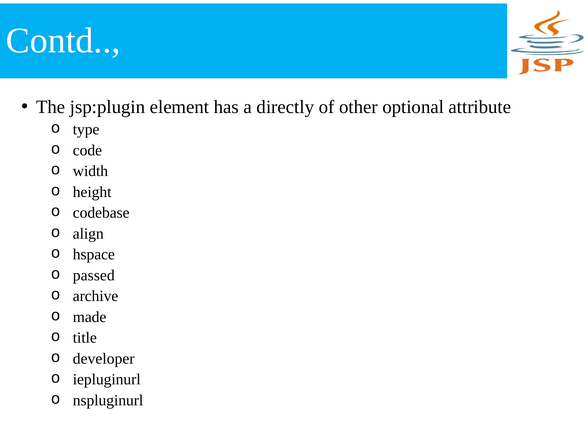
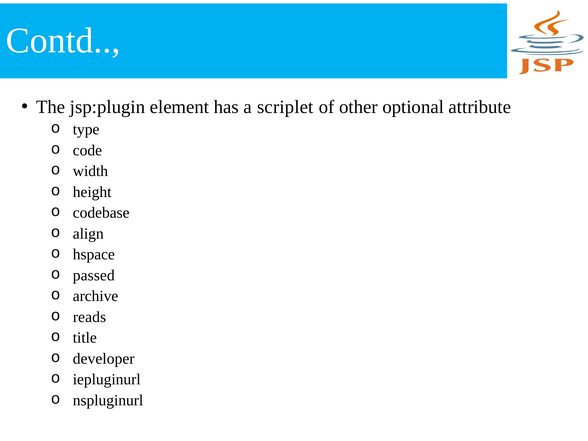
directly: directly -> scriplet (285, 107)
made: made -> reads (90, 317)
